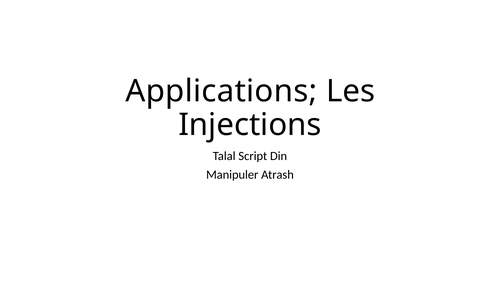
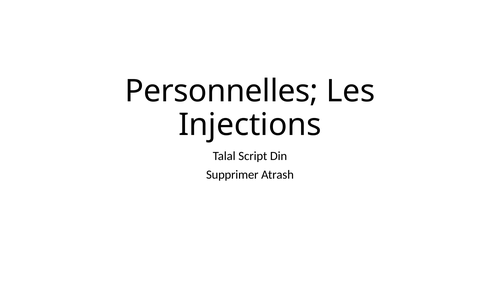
Applications: Applications -> Personnelles (222, 91)
Manipuler: Manipuler -> Supprimer (232, 175)
